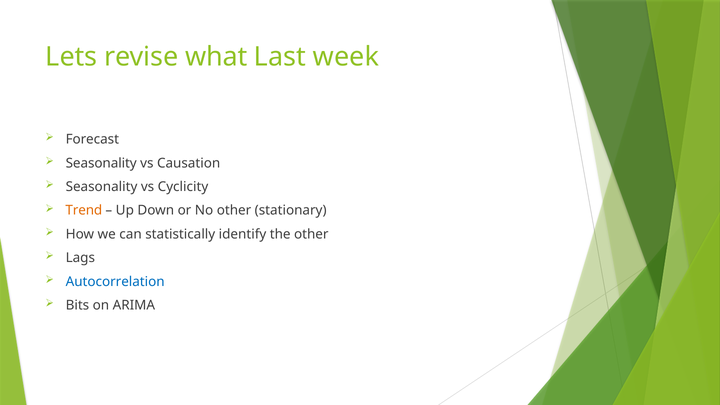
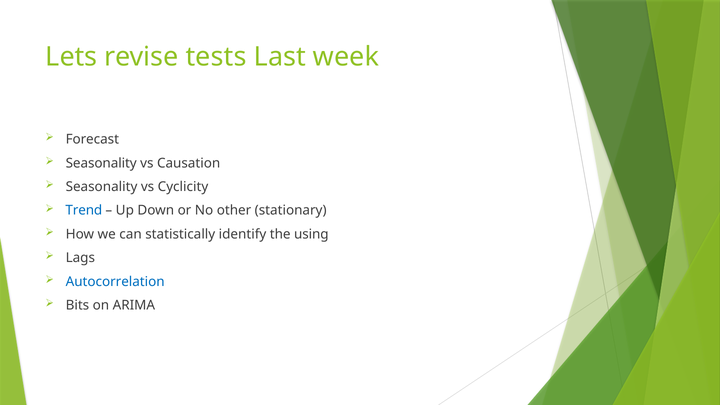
what: what -> tests (216, 57)
Trend colour: orange -> blue (84, 210)
the other: other -> using (311, 234)
